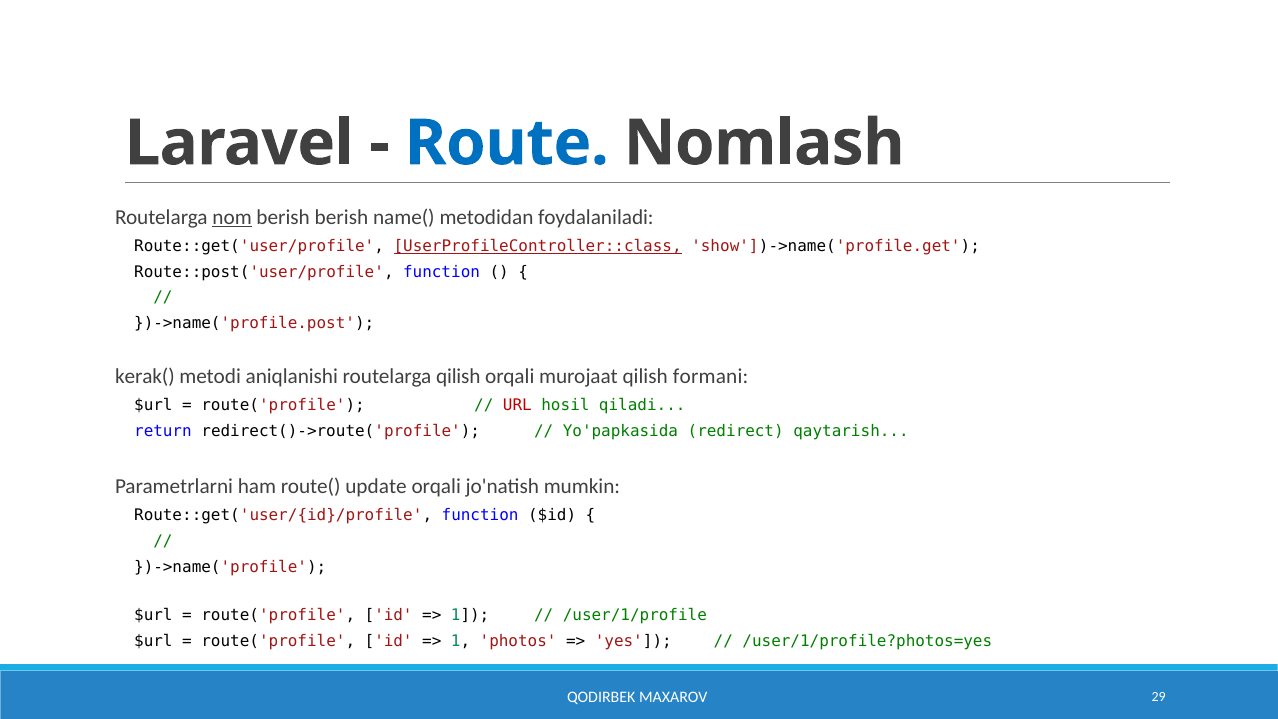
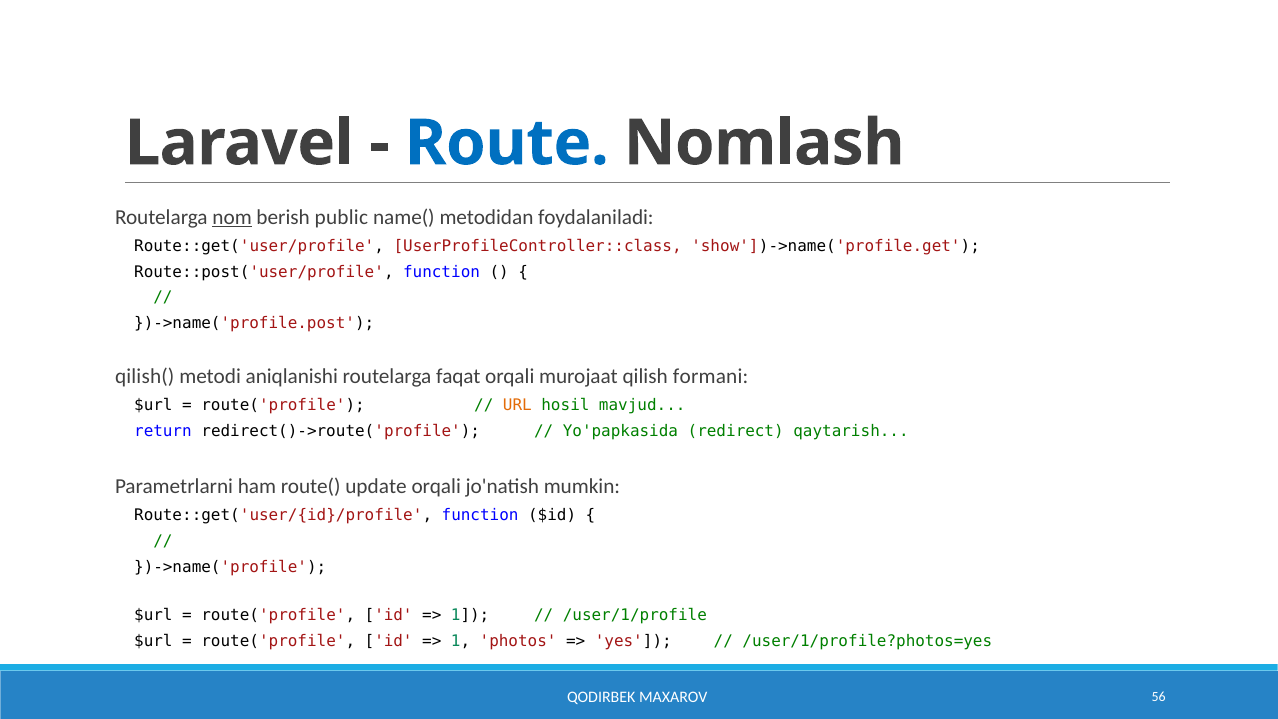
berish berish: berish -> public (341, 218)
UserProfileController::class underline: present -> none (538, 246)
kerak(: kerak( -> qilish( (145, 377)
routelarga qilish: qilish -> faqat (458, 377)
URL colour: red -> orange (517, 405)
qiladi: qiladi -> mavjud (642, 405)
29: 29 -> 56 (1159, 697)
